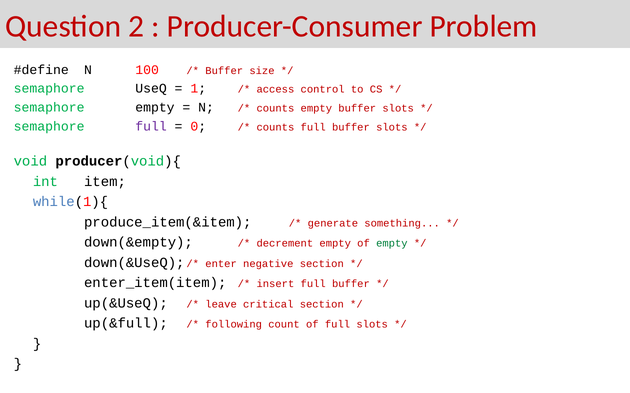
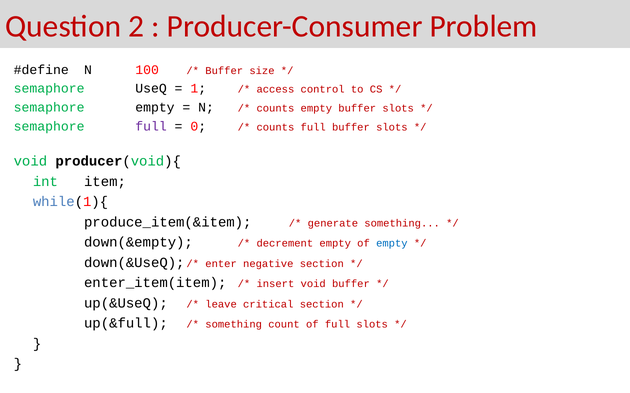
empty colour: green -> blue (392, 244)
insert full: full -> void (313, 285)
following: following -> something (234, 325)
